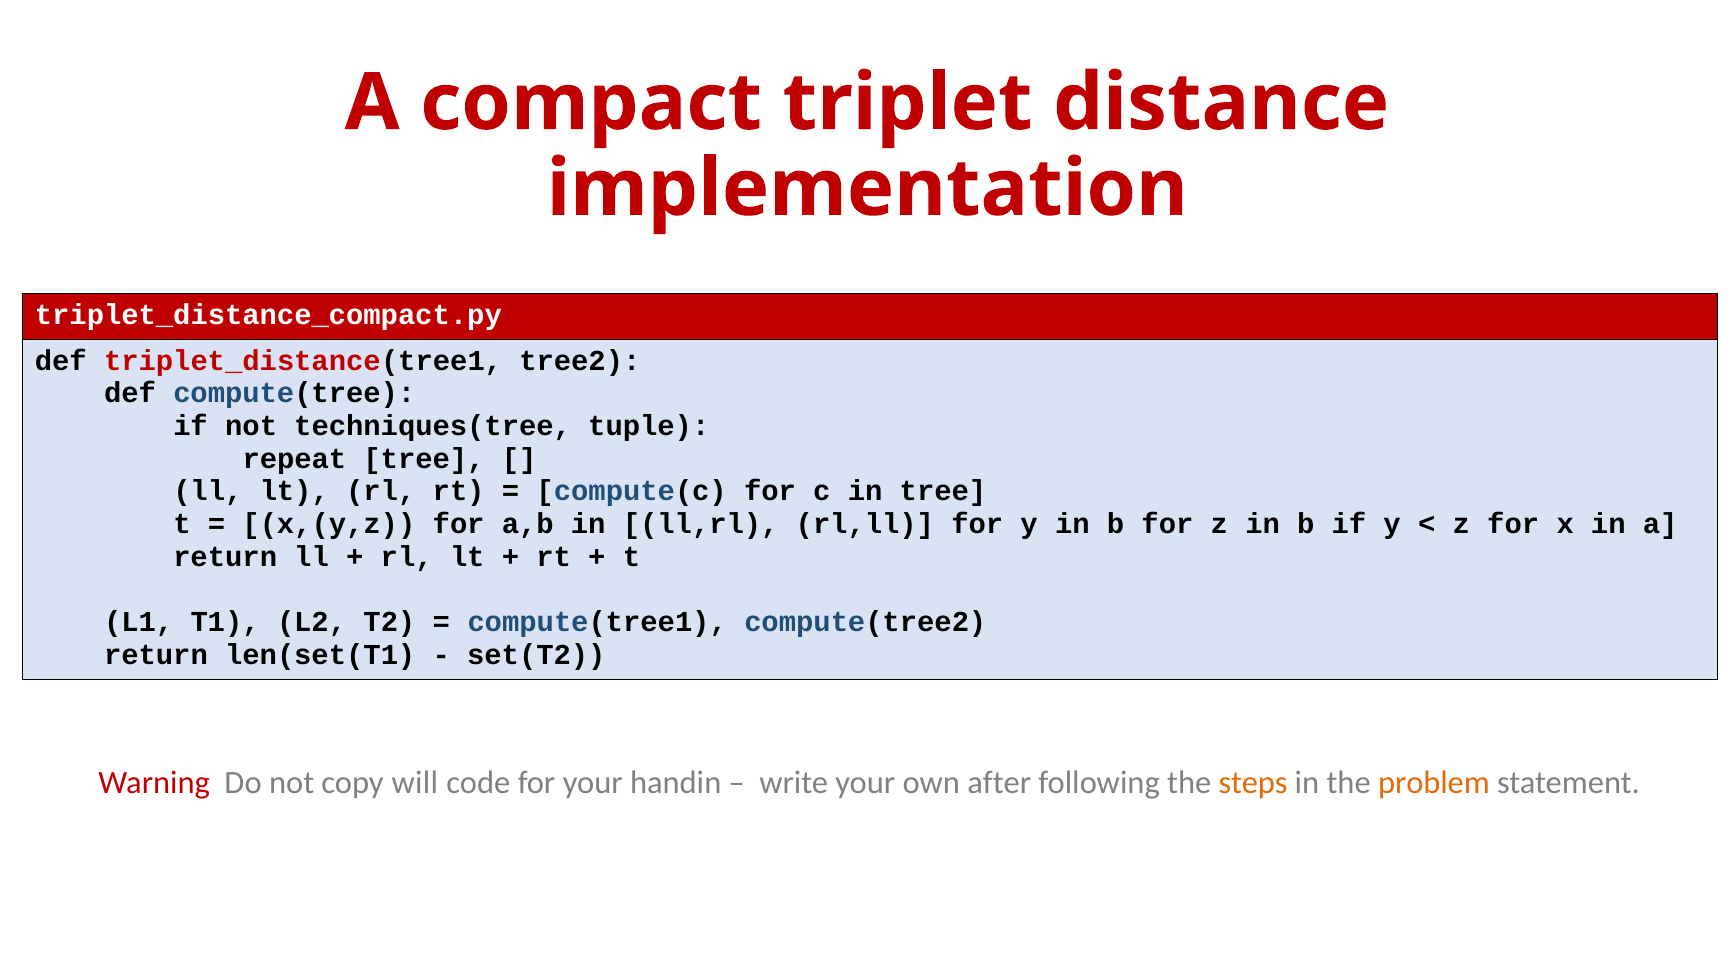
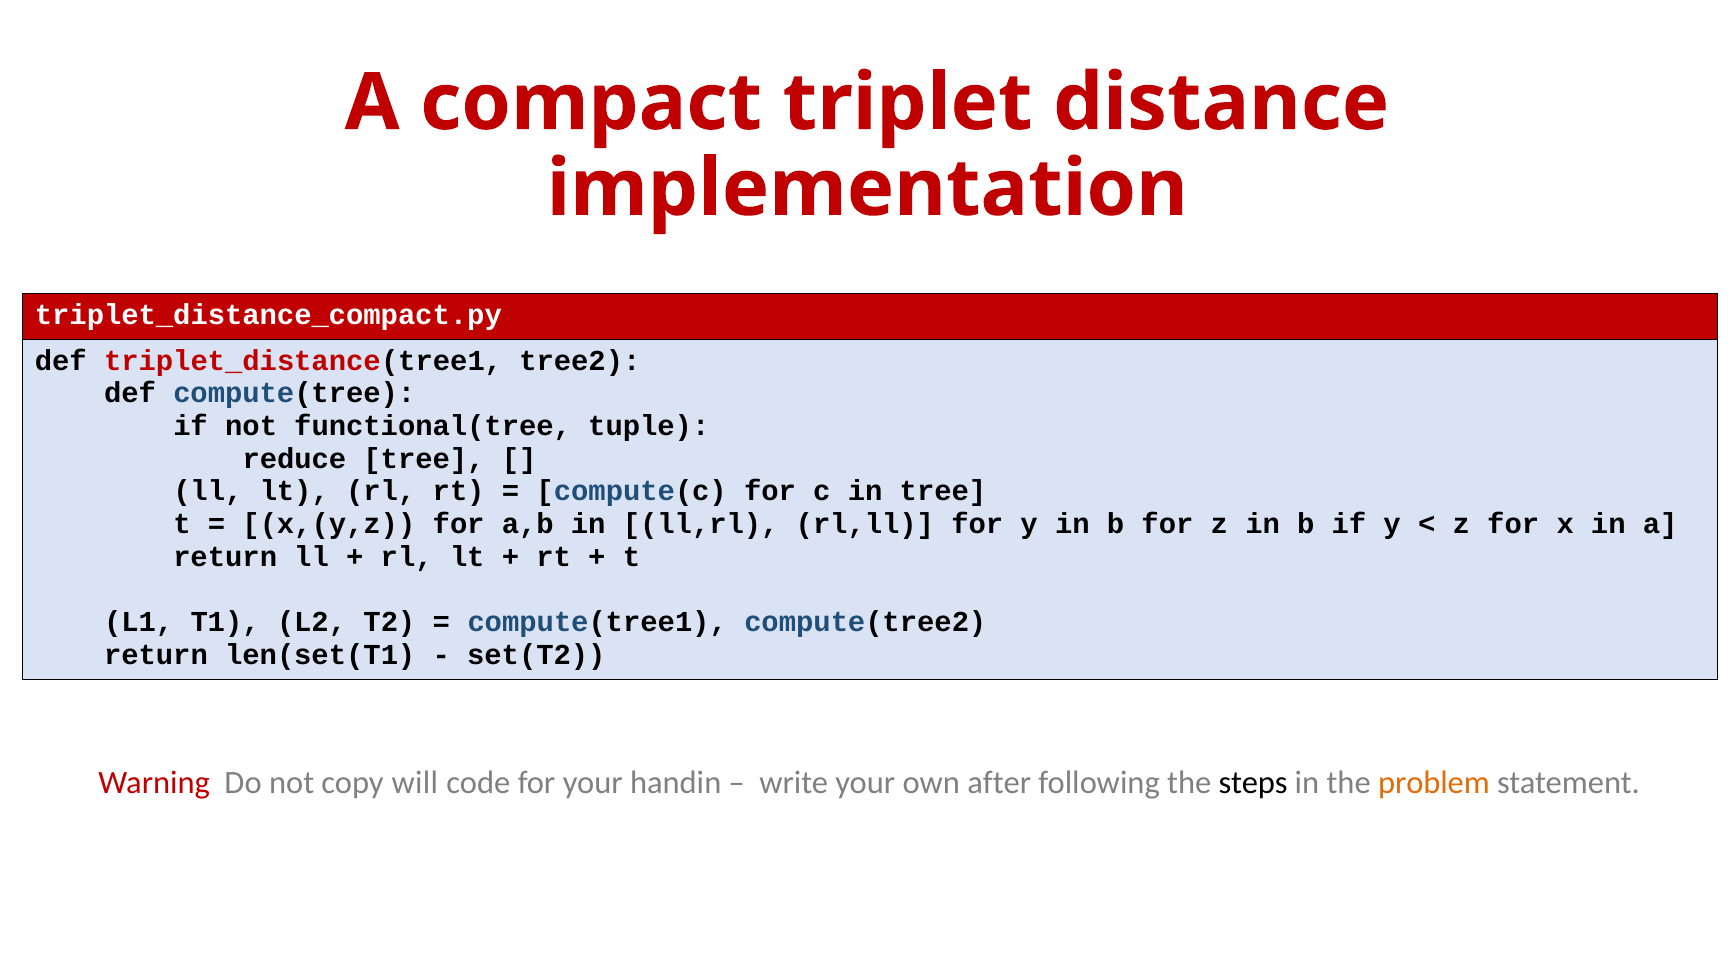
techniques(tree: techniques(tree -> functional(tree (433, 426)
repeat: repeat -> reduce (294, 459)
steps colour: orange -> black (1253, 782)
